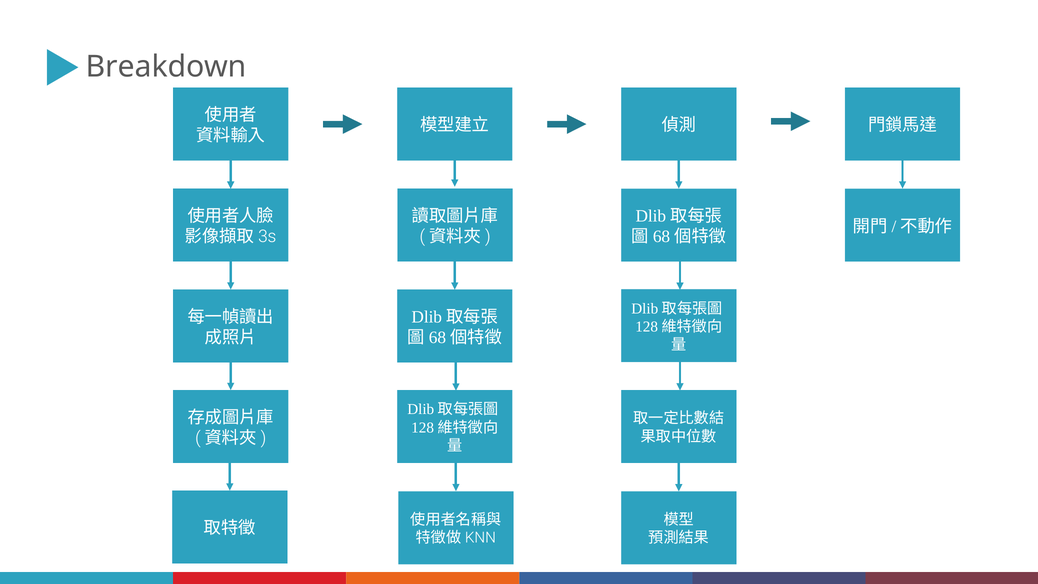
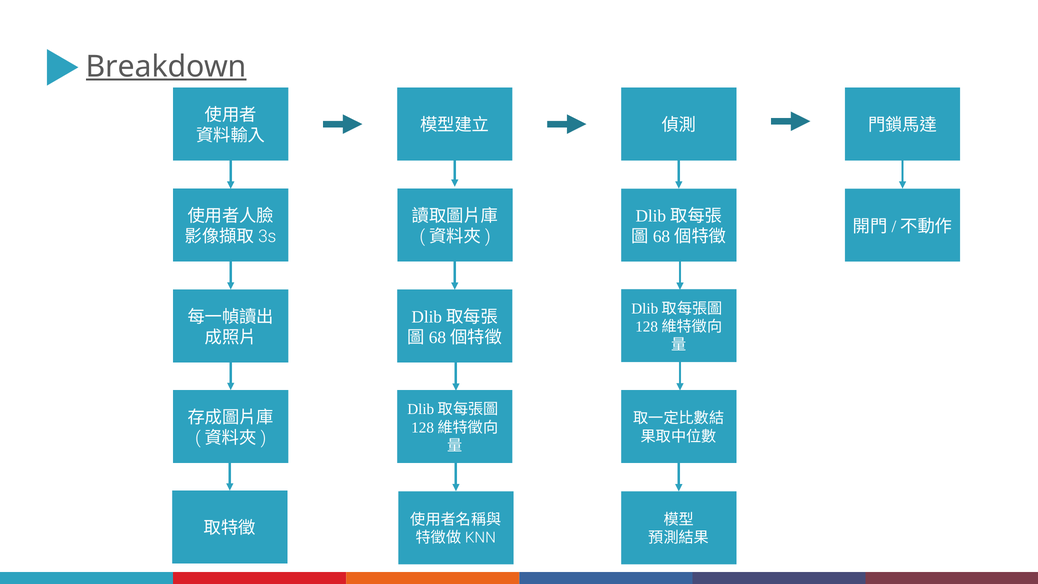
Breakdown underline: none -> present (166, 67)
